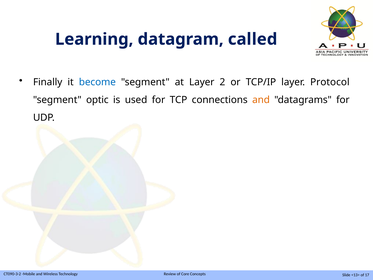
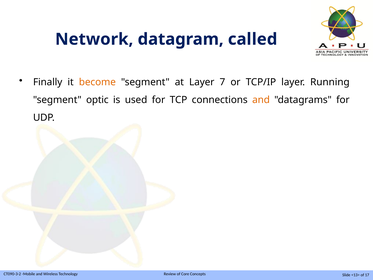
Learning: Learning -> Network (94, 39)
become colour: blue -> orange (97, 82)
2: 2 -> 7 (222, 82)
Protocol: Protocol -> Running (330, 82)
